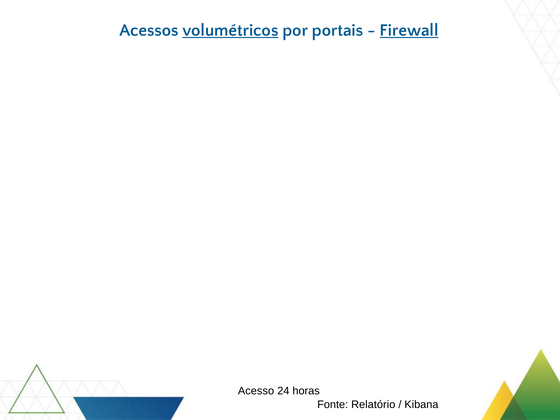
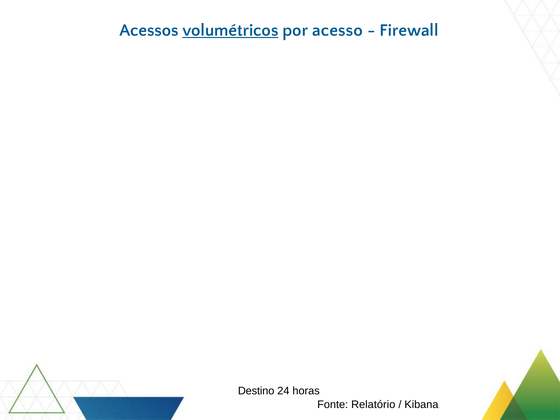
portais: portais -> acesso (337, 30)
Firewall underline: present -> none (409, 30)
Acesso: Acesso -> Destino (256, 391)
